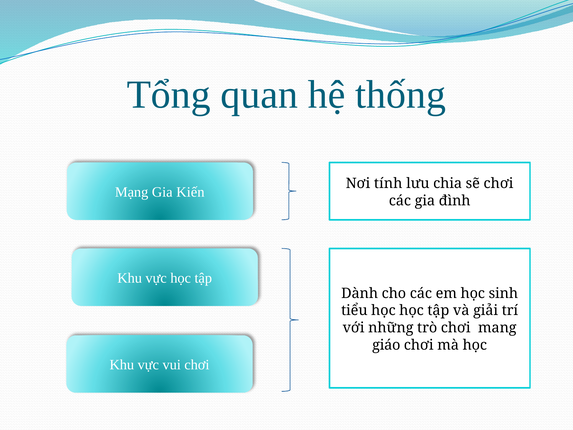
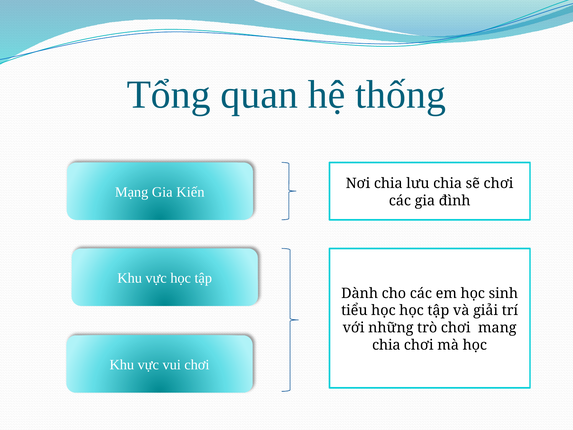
Nơi tính: tính -> chia (388, 183)
giáo: giáo -> chia (386, 345)
